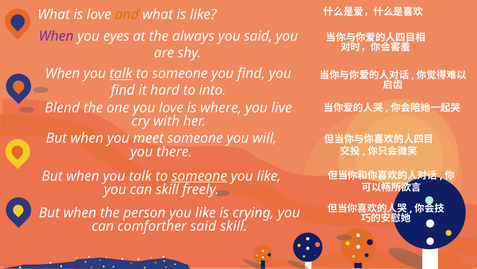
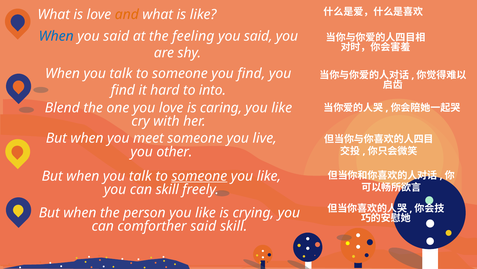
When colour: purple -> blue (56, 36)
eyes: eyes -> said (116, 36)
always: always -> feeling (193, 36)
talk underline: present -> none (121, 73)
where: where -> caring (221, 107)
live: live -> like (282, 107)
will: will -> live (265, 138)
there: there -> other (174, 151)
